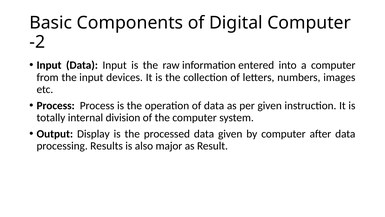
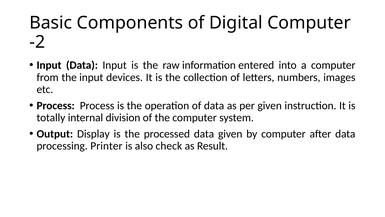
Results: Results -> Printer (106, 146)
major: major -> check (169, 146)
